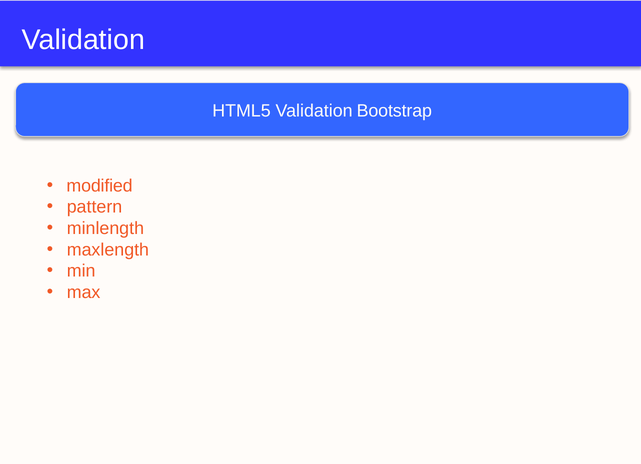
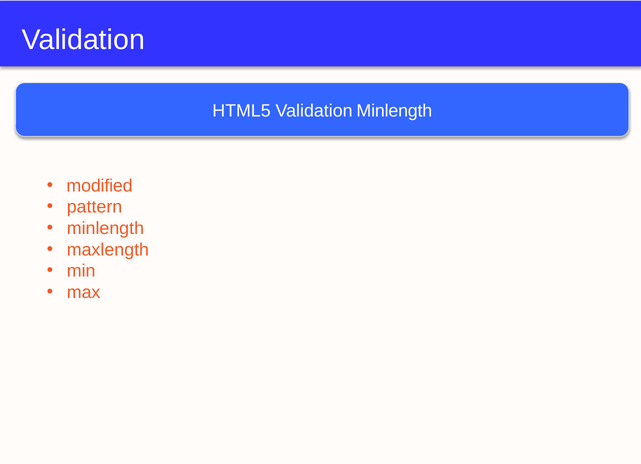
Validation Bootstrap: Bootstrap -> Minlength (394, 111)
